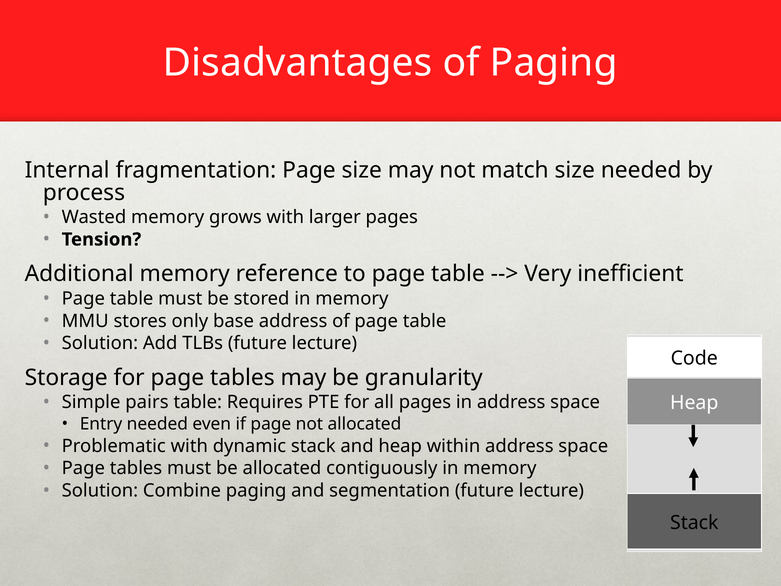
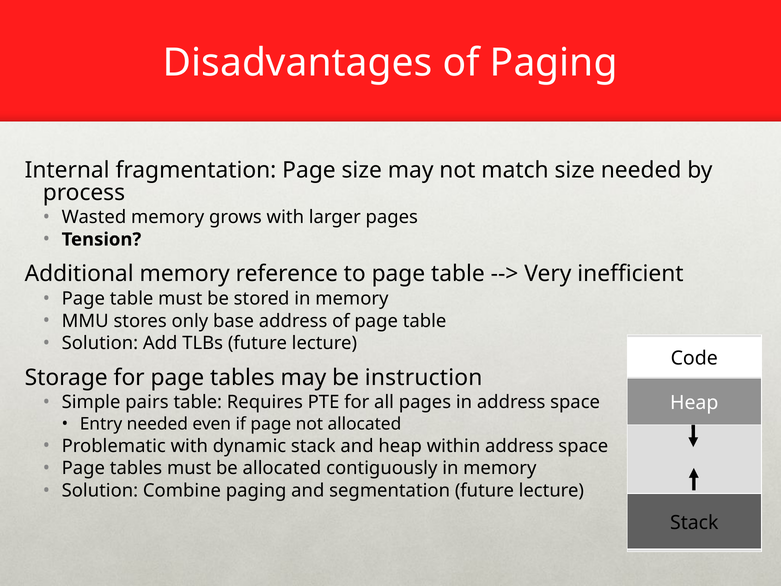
granularity: granularity -> instruction (424, 378)
